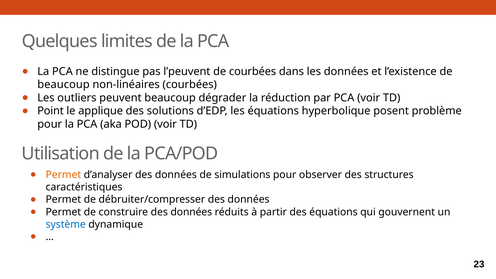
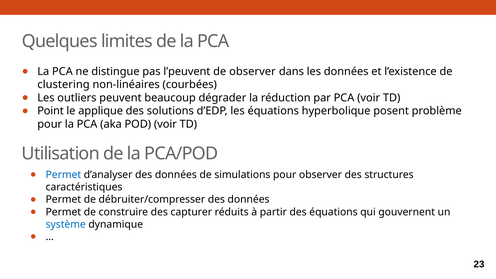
de courbées: courbées -> observer (252, 71)
beaucoup: beaucoup -> clustering (64, 85)
Permet colour: orange -> blue (63, 175)
construire des données: données -> capturer (191, 212)
